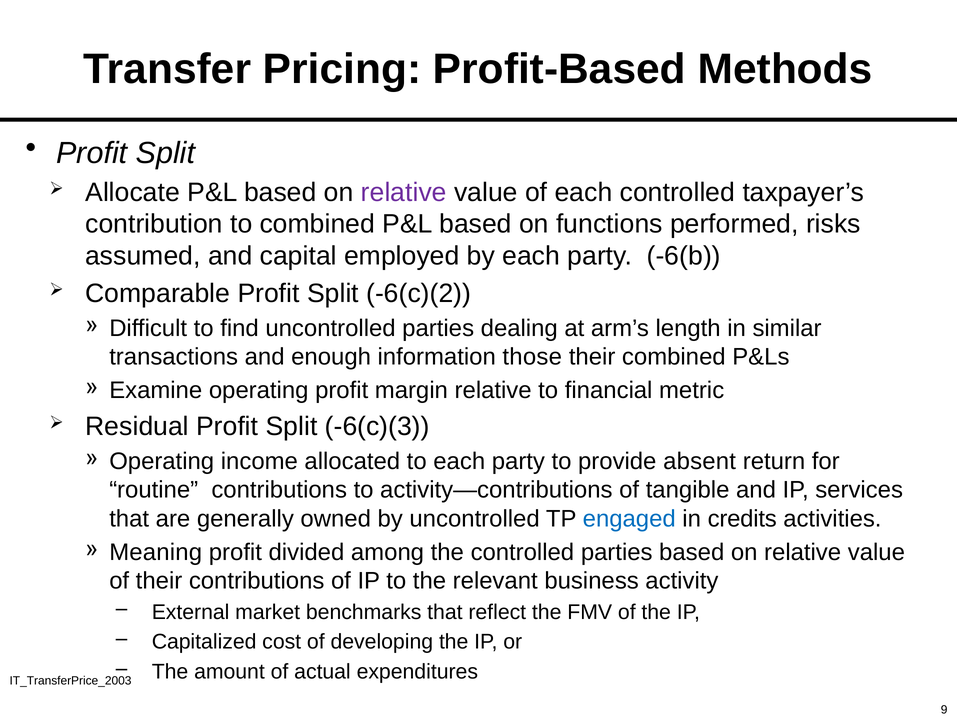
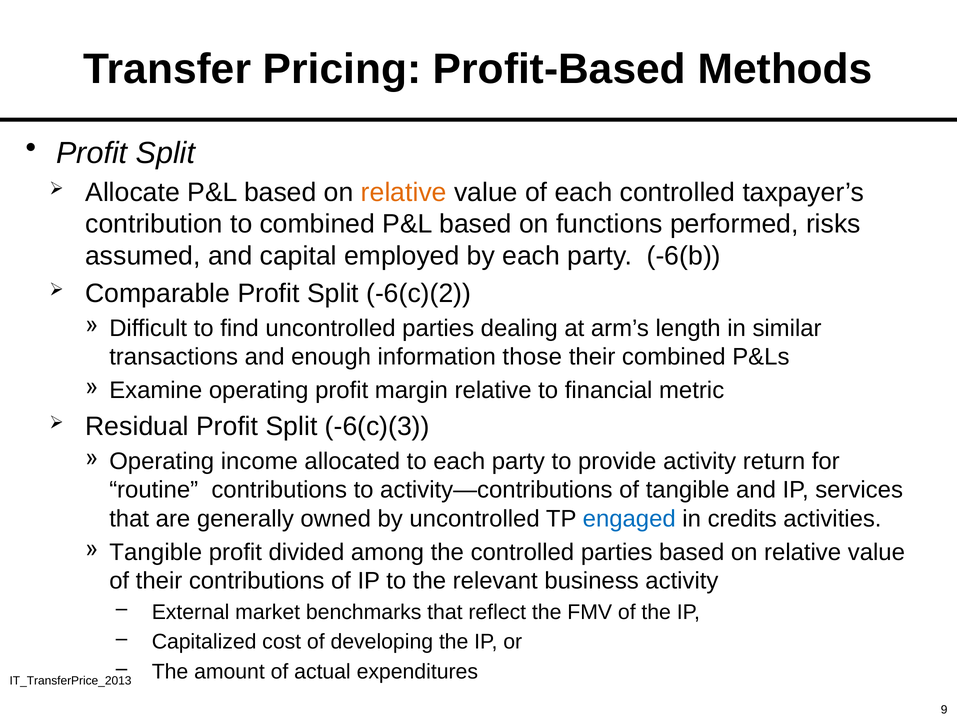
relative colour: purple -> orange (404, 192)
provide absent: absent -> activity (700, 461)
Meaning: Meaning -> Tangible (156, 552)
IT_TransferPrice_2003: IT_TransferPrice_2003 -> IT_TransferPrice_2013 (71, 681)
